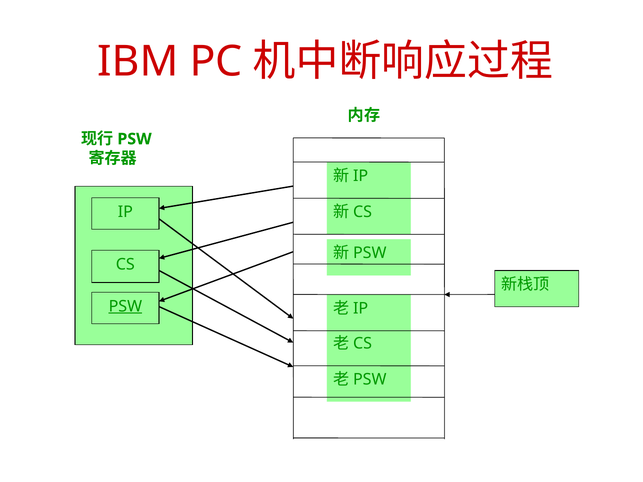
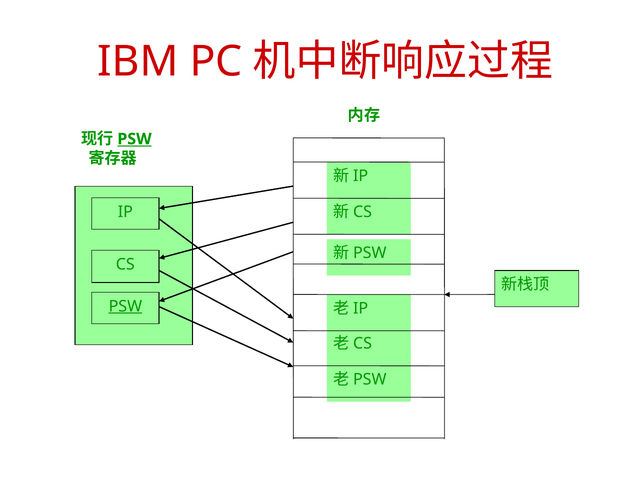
PSW underline: none -> present (134, 139)
